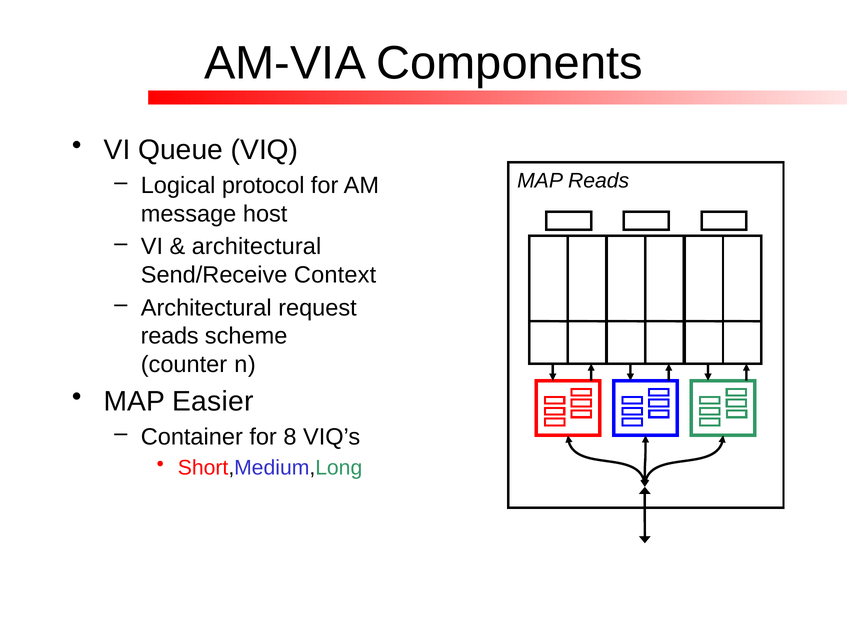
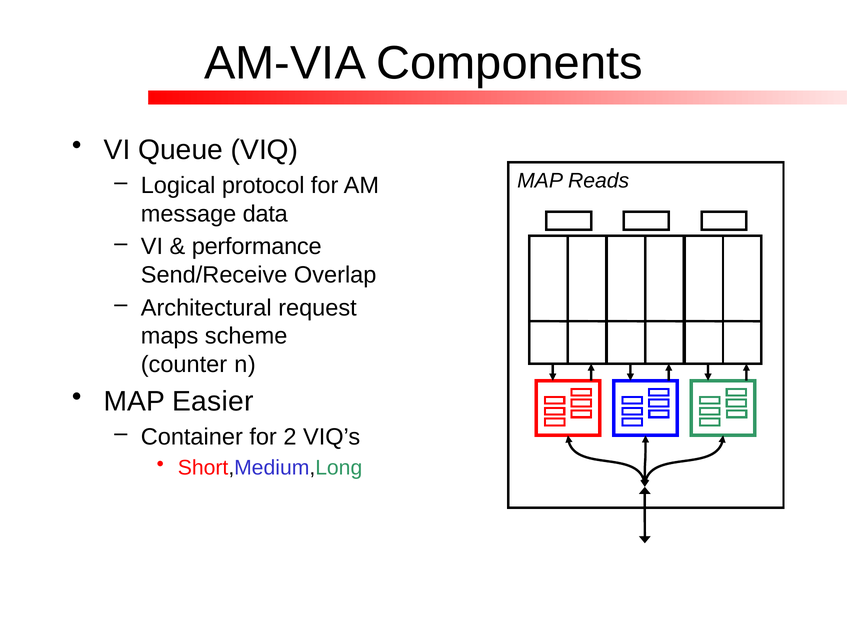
host: host -> data (265, 214)
architectural: architectural -> performance (257, 247)
Context: Context -> Overlap (335, 275)
reads: reads -> maps (170, 336)
8: 8 -> 2 (290, 437)
